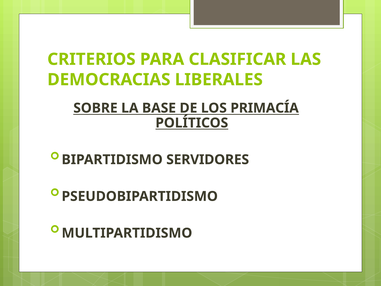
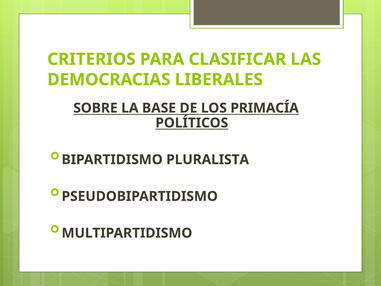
SERVIDORES: SERVIDORES -> PLURALISTA (208, 159)
